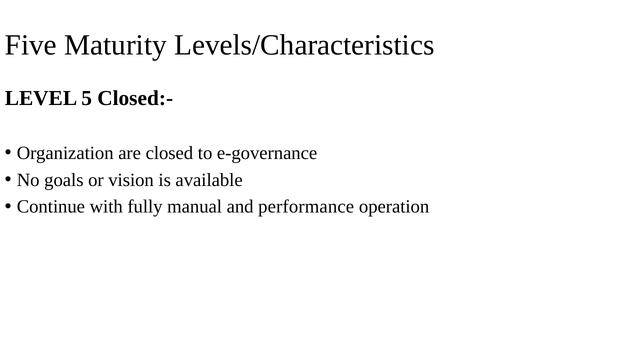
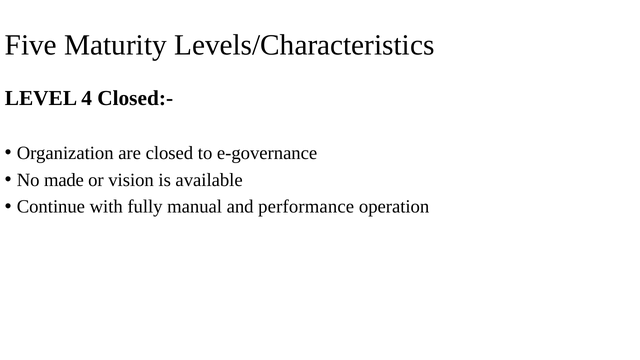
5: 5 -> 4 (87, 98)
goals: goals -> made (64, 180)
